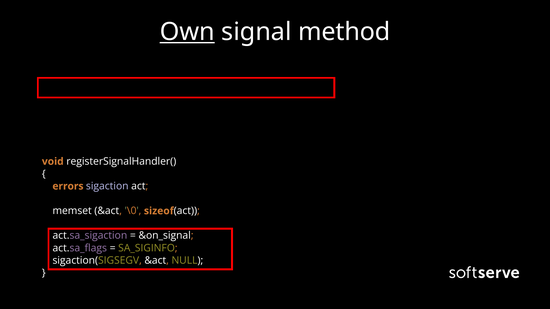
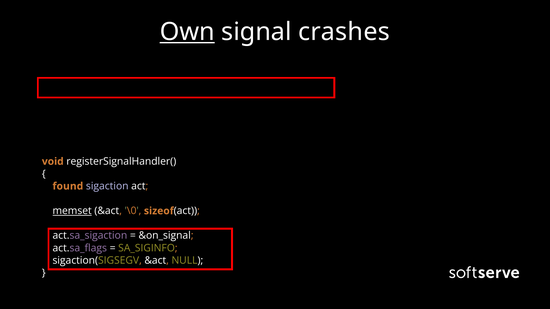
method: method -> crashes (344, 32)
errors: errors -> found (68, 186)
memset underline: none -> present (72, 211)
